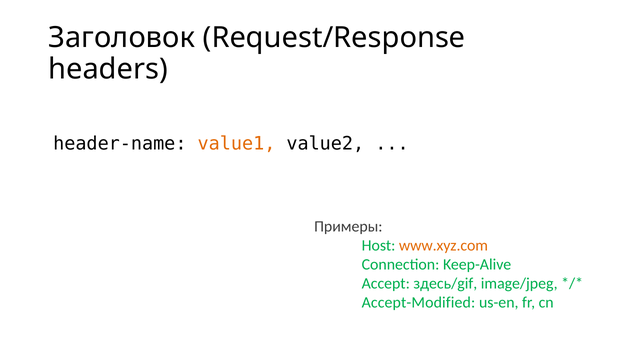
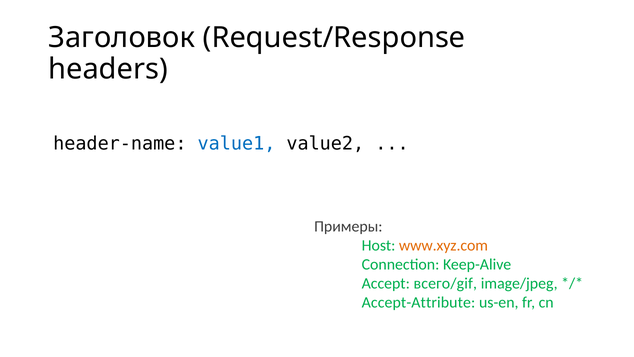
value1 colour: orange -> blue (236, 144)
здесь/gif: здесь/gif -> всего/gif (445, 283)
Accept-Modified: Accept-Modified -> Accept-Attribute (418, 302)
